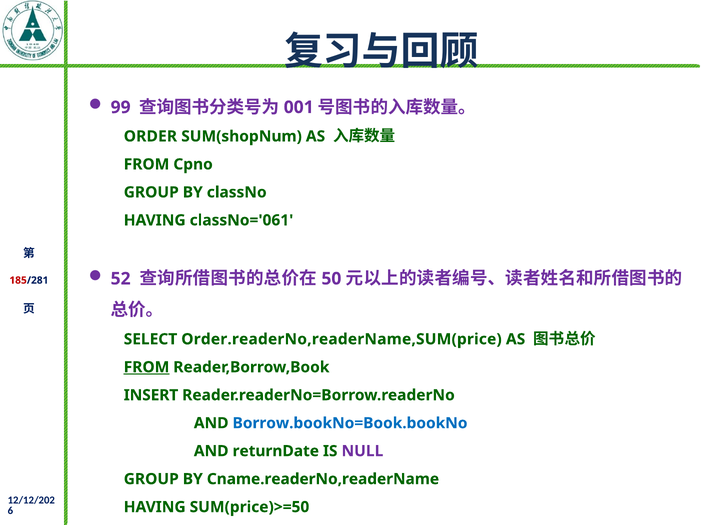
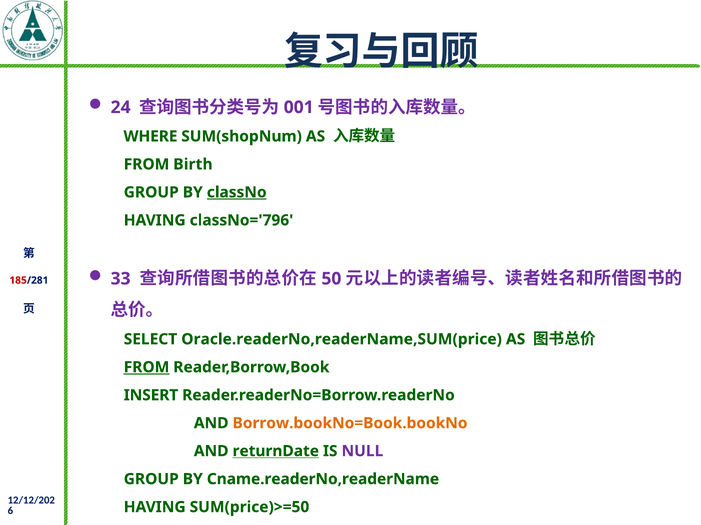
99: 99 -> 24 (121, 107)
ORDER: ORDER -> WHERE (151, 137)
Cpno: Cpno -> Birth (193, 165)
classNo underline: none -> present (237, 193)
classNo='061: classNo='061 -> classNo='796 (241, 221)
52: 52 -> 33 (121, 279)
Order.readerNo,readerName,SUM(price: Order.readerNo,readerName,SUM(price -> Oracle.readerNo,readerName,SUM(price (342, 340)
Borrow.bookNo=Book.bookNo colour: blue -> orange (350, 424)
returnDate underline: none -> present (276, 452)
